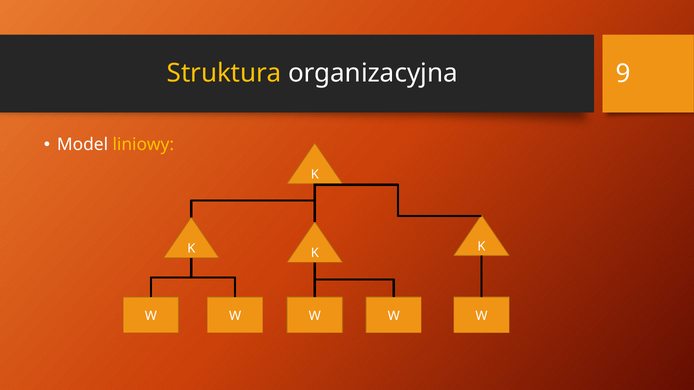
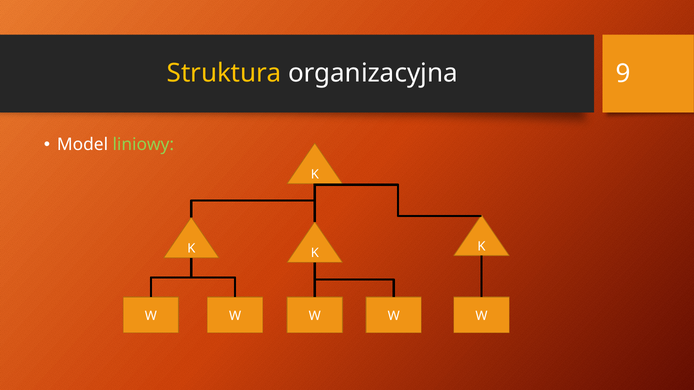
liniowy colour: yellow -> light green (143, 145)
